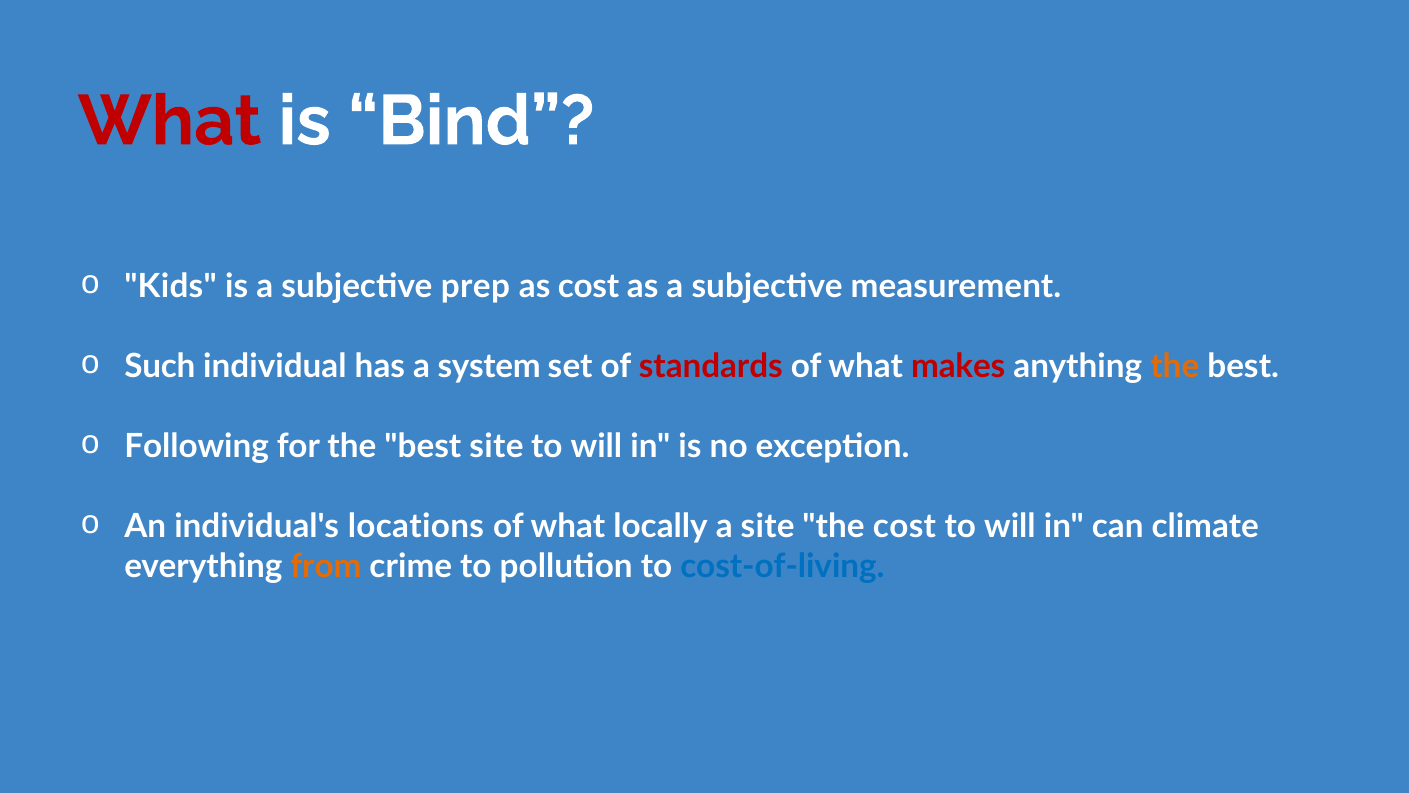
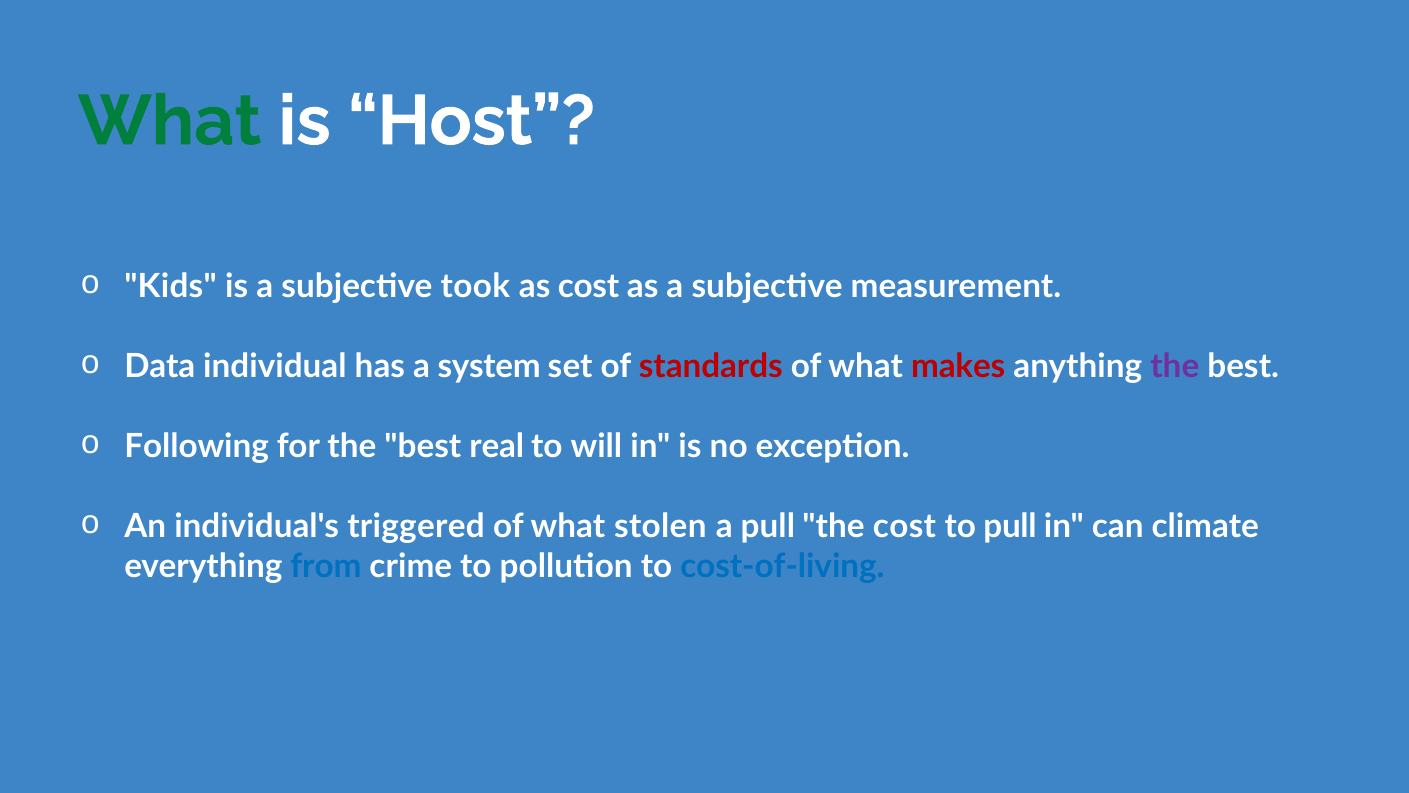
What colour: red -> green (170, 121)
Bind: Bind -> Host (471, 121)
prep: prep -> took (475, 287)
Such: Such -> Data (160, 367)
the colour: orange -> purple (1175, 367)
best site: site -> real (497, 447)
locations: locations -> triggered (416, 526)
locally: locally -> stolen (660, 526)
a site: site -> pull (768, 526)
will: will -> pull (1010, 526)
from colour: orange -> blue (326, 566)
